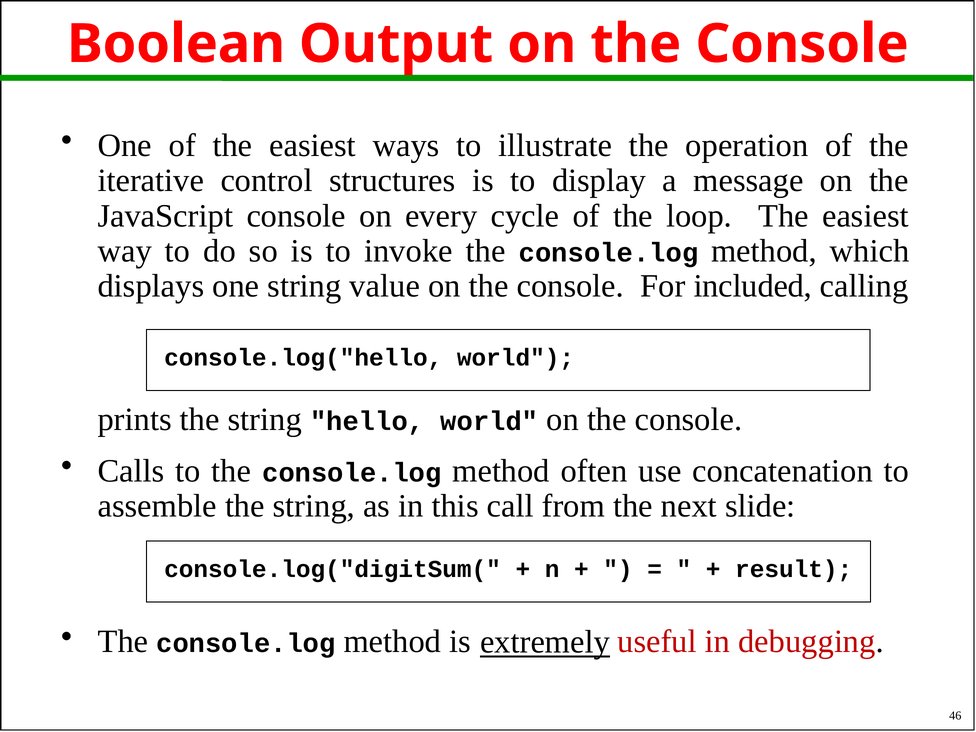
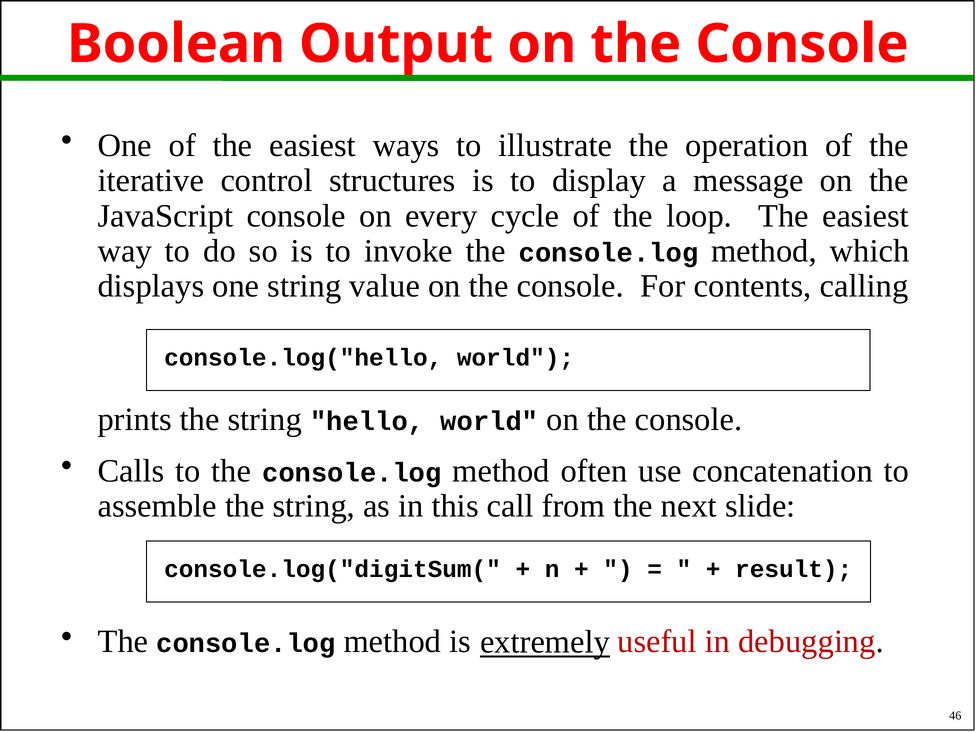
included: included -> contents (753, 286)
